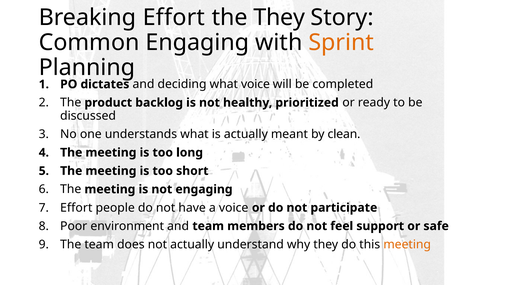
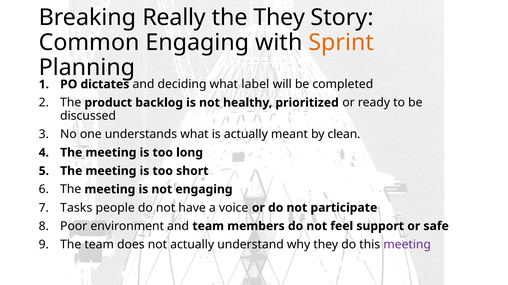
Breaking Effort: Effort -> Really (174, 18)
what voice: voice -> label (255, 84)
Effort: Effort -> Tasks (76, 208)
meeting colour: orange -> purple (407, 245)
